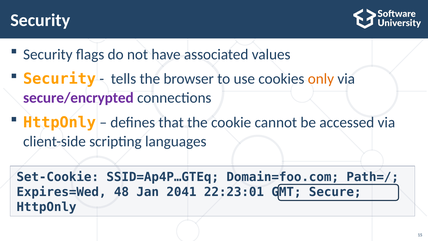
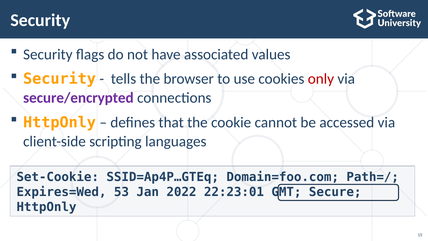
only colour: orange -> red (321, 79)
48: 48 -> 53 (121, 192)
2041: 2041 -> 2022 (181, 192)
